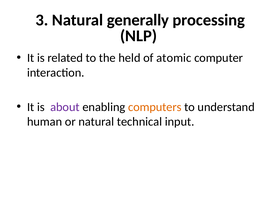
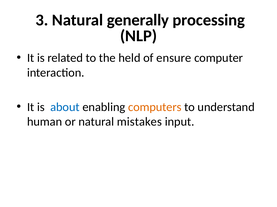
atomic: atomic -> ensure (174, 58)
about colour: purple -> blue (65, 107)
technical: technical -> mistakes (139, 122)
